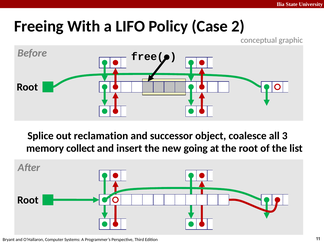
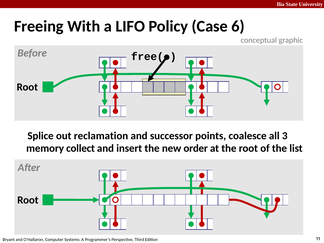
2: 2 -> 6 (238, 26)
object: object -> points (211, 136)
going: going -> order (196, 148)
